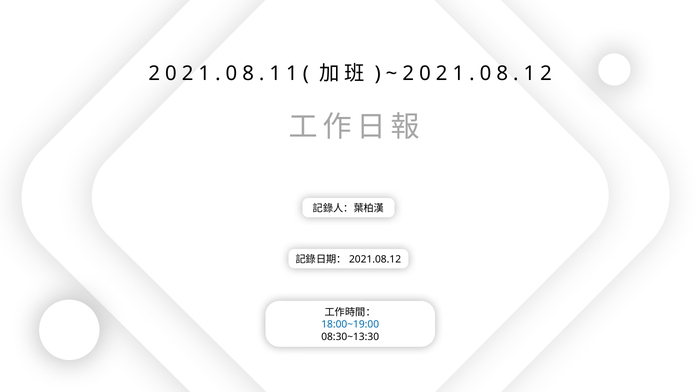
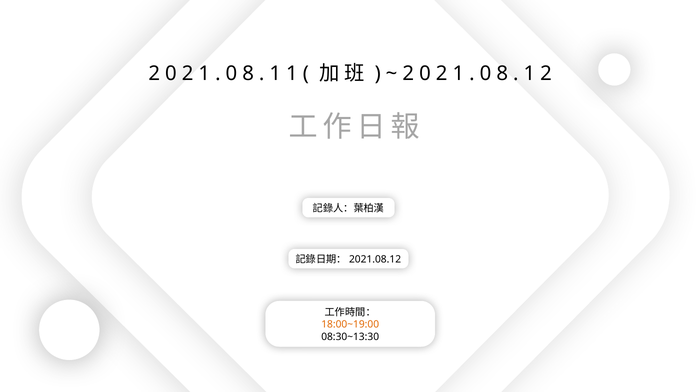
18:00~19:00 colour: blue -> orange (350, 325)
